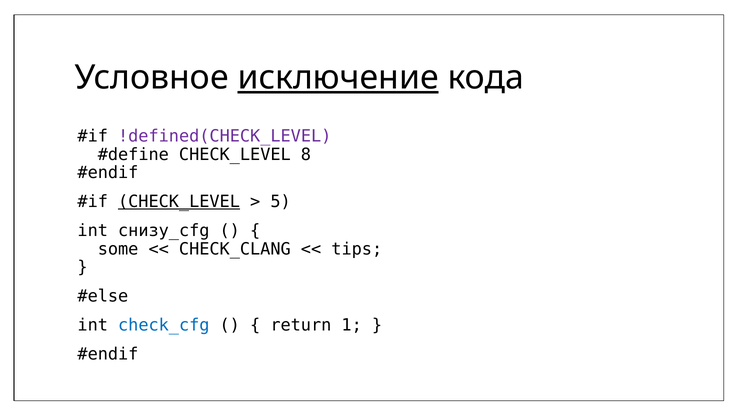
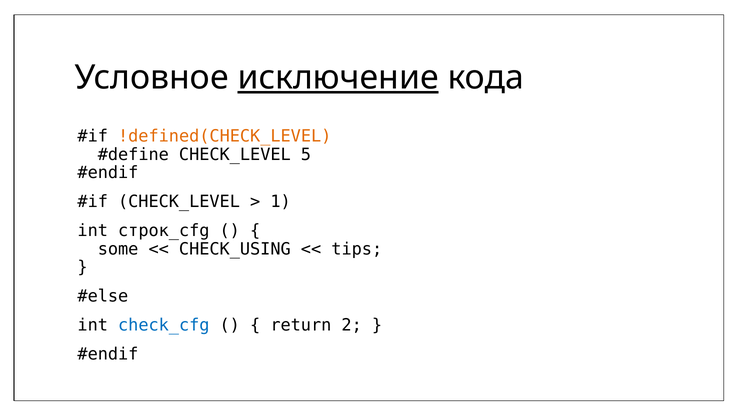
!defined(CHECK_LEVEL colour: purple -> orange (225, 136)
8: 8 -> 5 (306, 155)
CHECK_LEVEL underline: present -> none (179, 202)
5: 5 -> 1 (281, 202)
снизу_cfg: снизу_cfg -> строк_cfg (164, 231)
CHECK_CLANG: CHECK_CLANG -> CHECK_USING (235, 249)
1: 1 -> 2 (352, 325)
